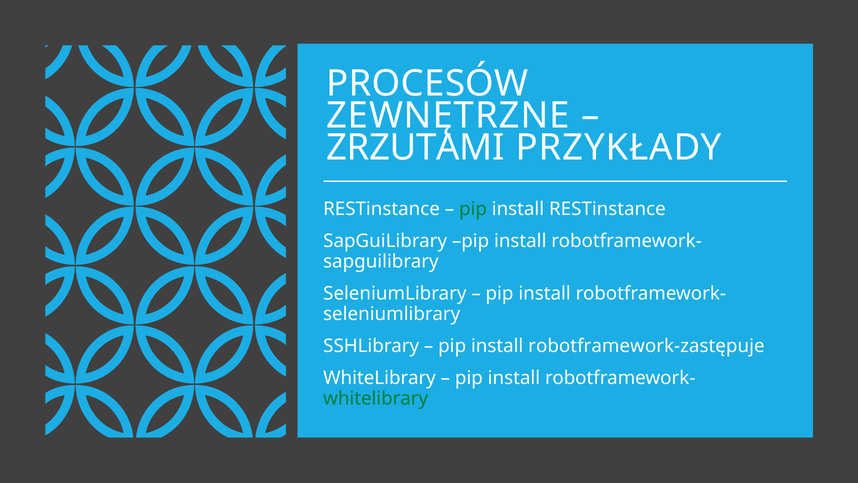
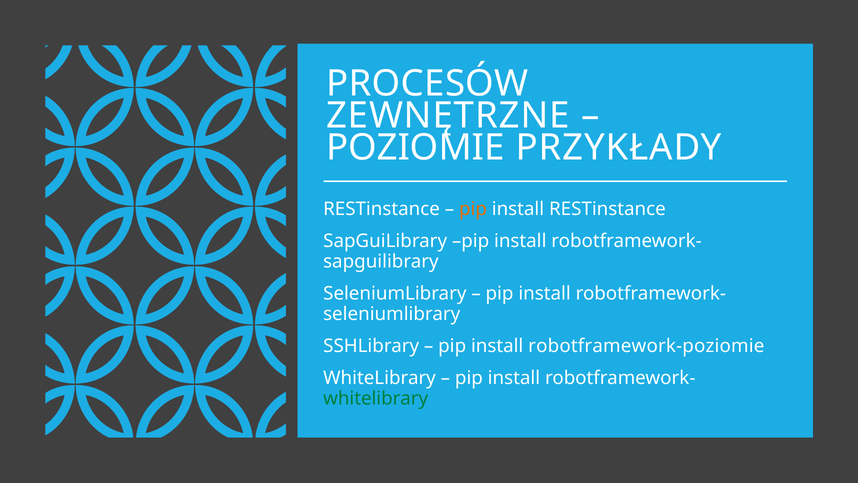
ZRZUTAMI: ZRZUTAMI -> POZIOMIE (415, 148)
pip colour: green -> orange (473, 209)
robotframework-zastępuje: robotframework-zastępuje -> robotframework-poziomie (646, 346)
